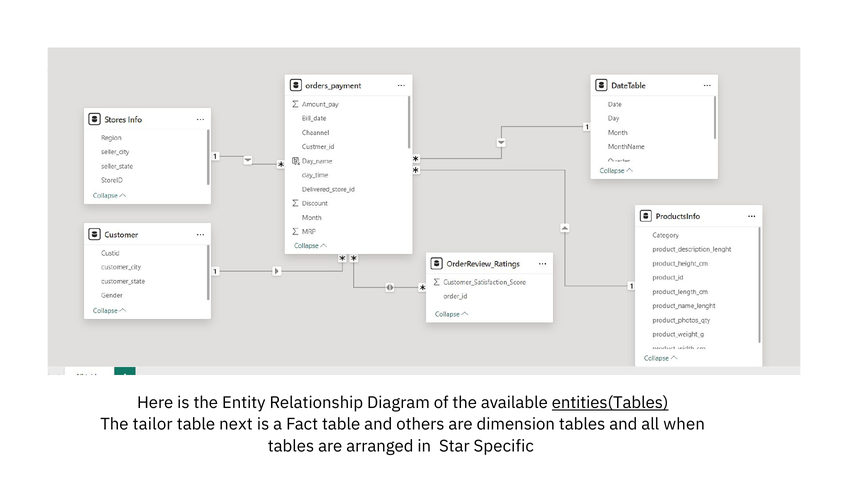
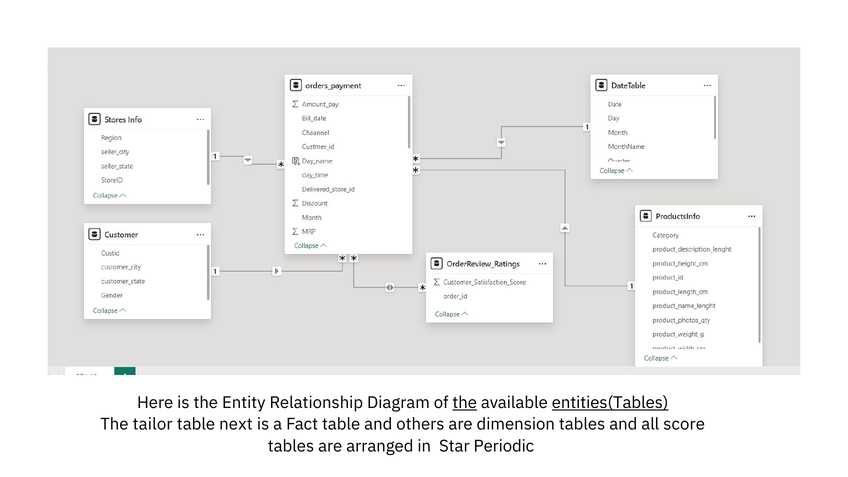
the underline: none -> present (465, 403)
when: when -> score (684, 424)
Specific: Specific -> Periodic (504, 446)
